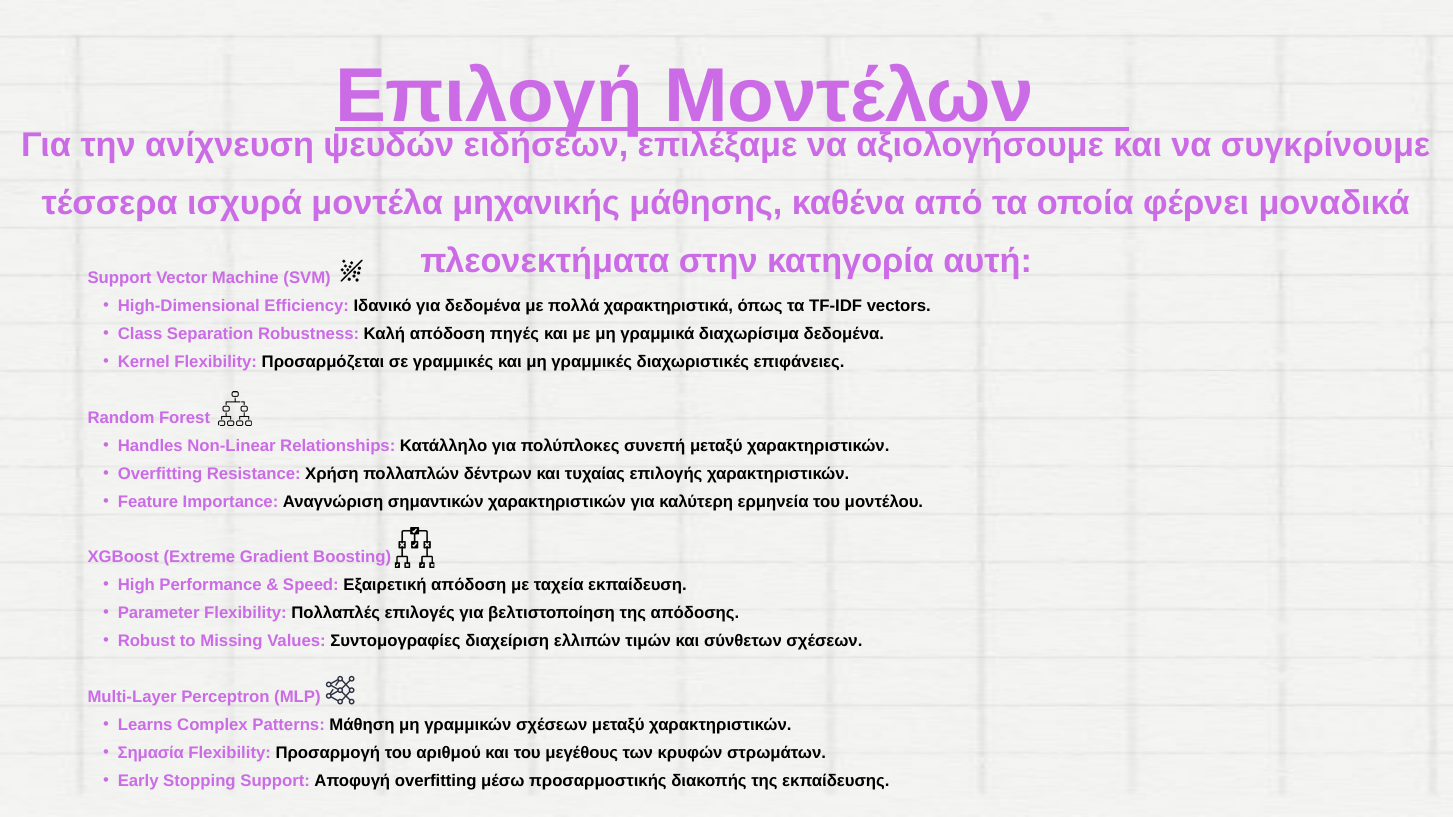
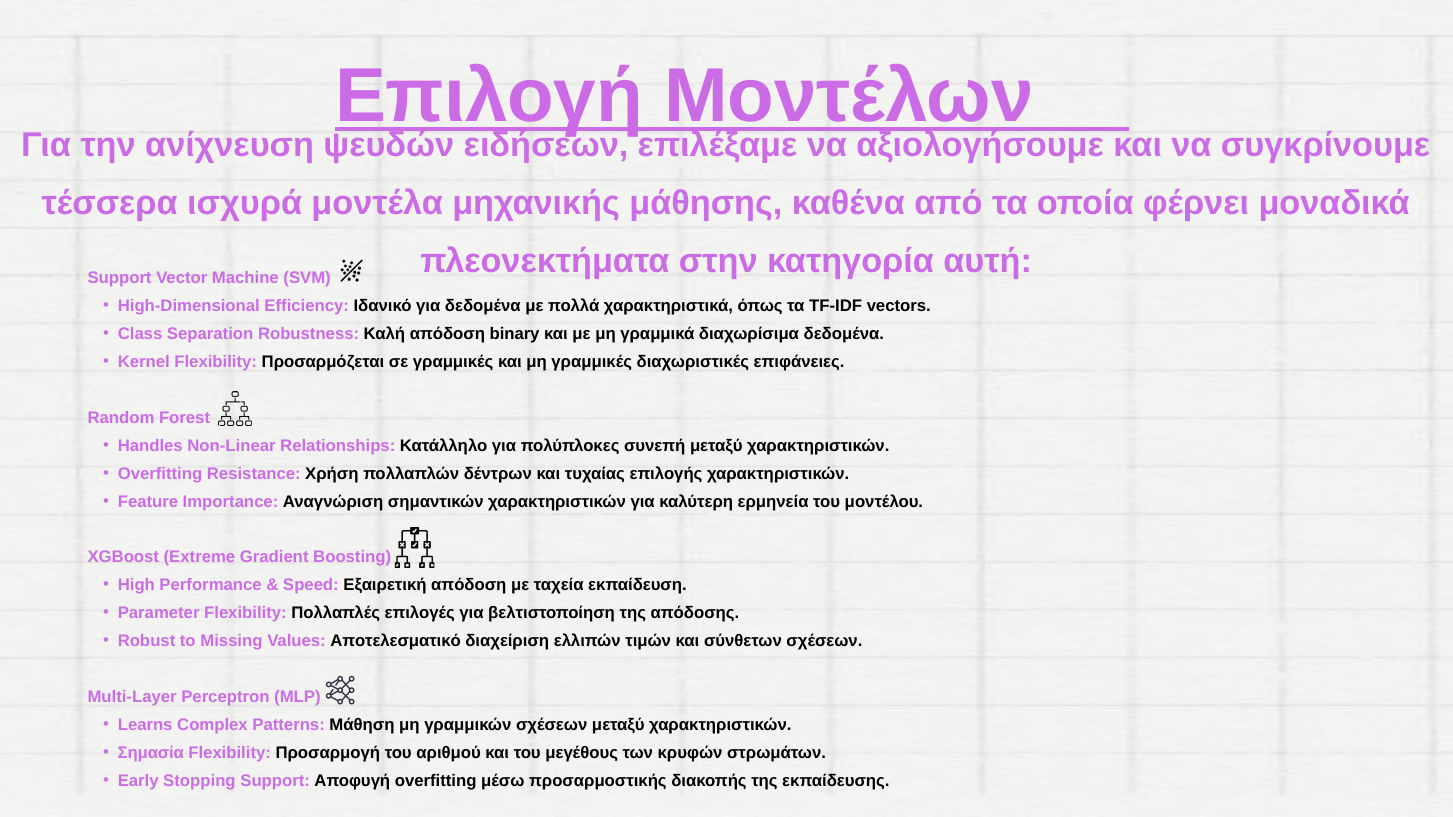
πηγές: πηγές -> binary (515, 334)
Συντομογραφίες: Συντομογραφίες -> Αποτελεσματικό (396, 641)
